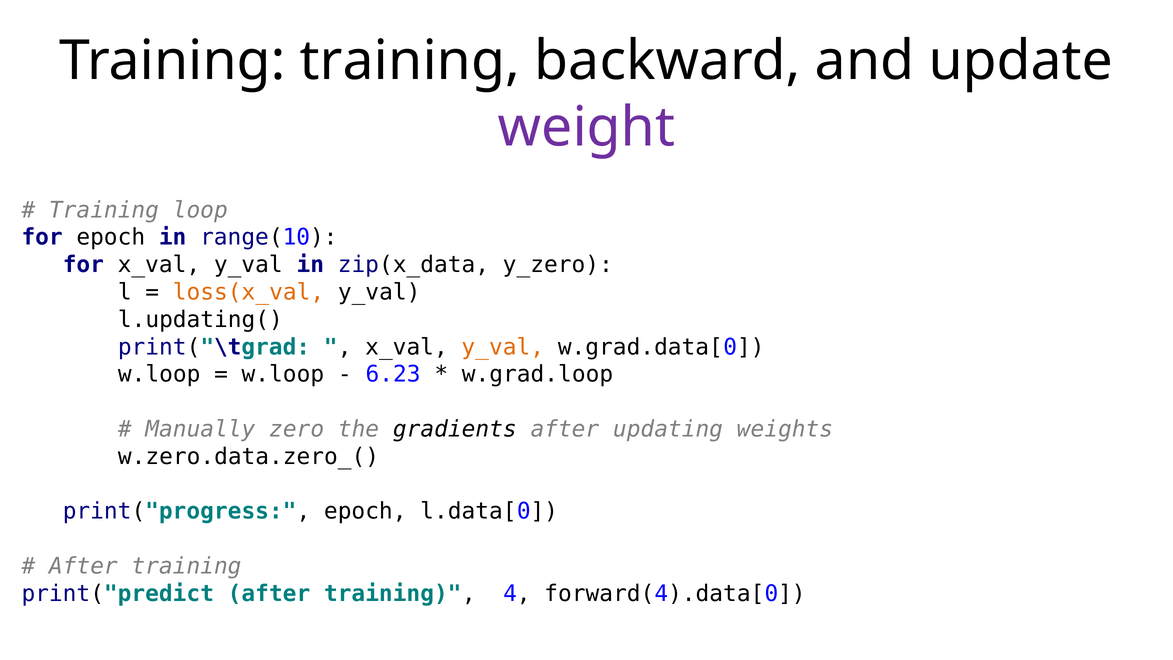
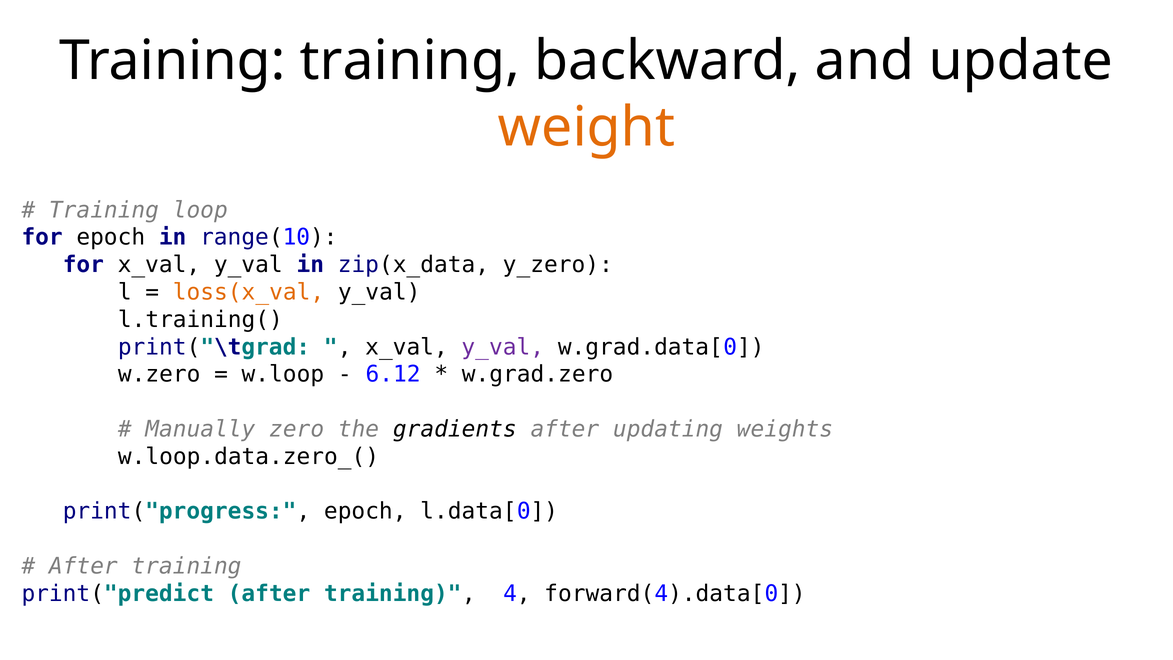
weight colour: purple -> orange (587, 128)
l.updating(: l.updating( -> l.training( (200, 320)
y_val colour: orange -> purple (503, 347)
w.loop: w.loop -> w.zero (159, 374)
6.23: 6.23 -> 6.12 (393, 374)
w.grad.loop: w.grad.loop -> w.grad.zero (537, 374)
w.zero.data.zero_(: w.zero.data.zero_( -> w.loop.data.zero_( (248, 456)
